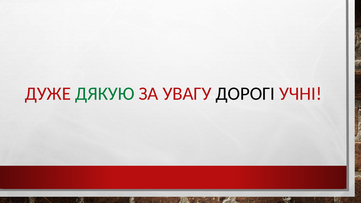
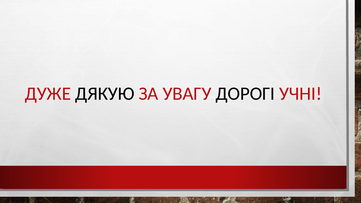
ДЯКУЮ colour: green -> black (105, 94)
